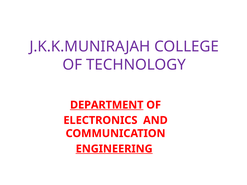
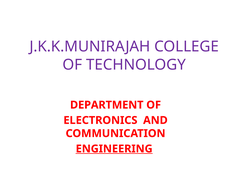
DEPARTMENT underline: present -> none (107, 105)
